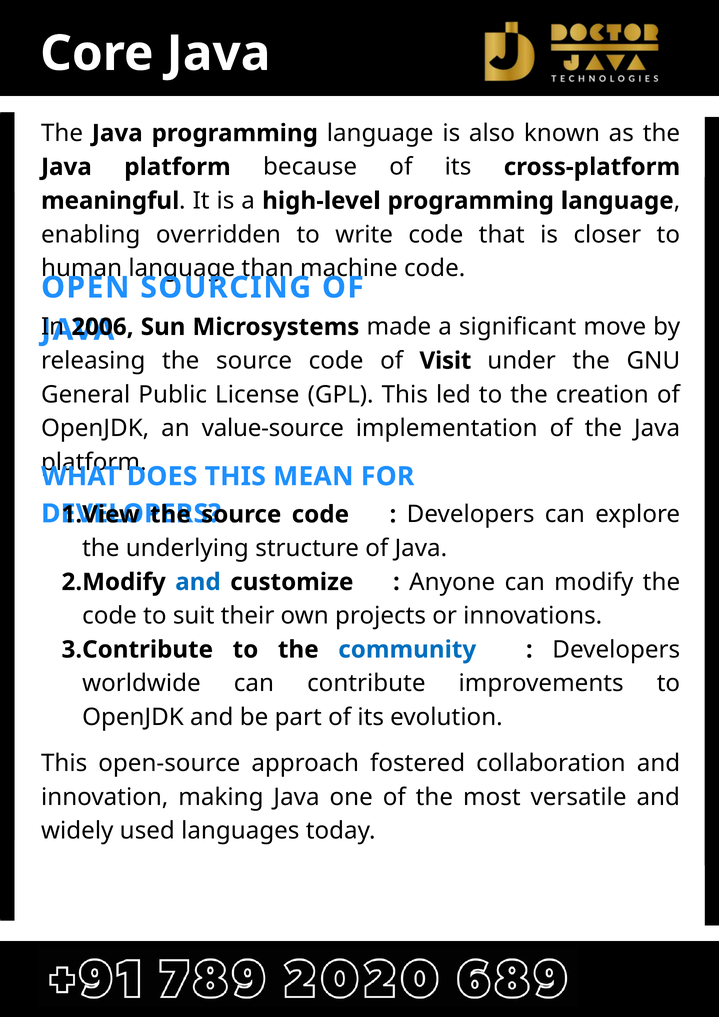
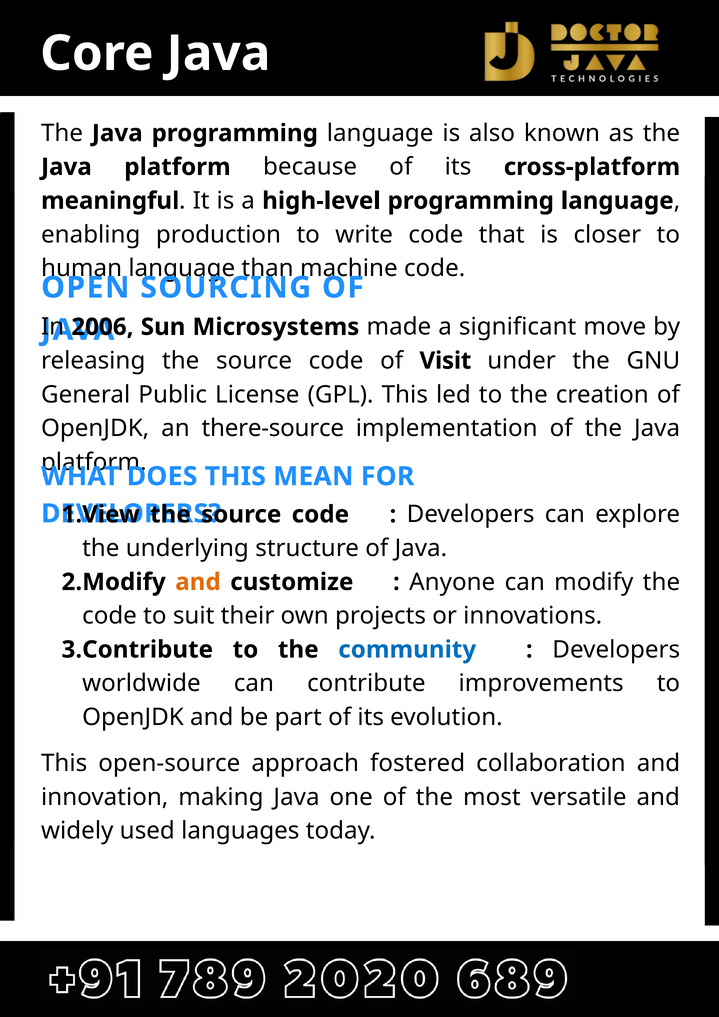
overridden: overridden -> production (218, 235)
value-source: value-source -> there-source (273, 429)
and colour: blue -> orange (198, 582)
